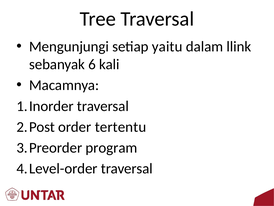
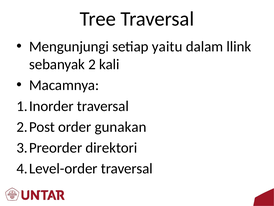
6: 6 -> 2 (92, 64)
tertentu: tertentu -> gunakan (121, 127)
program: program -> direktori (111, 147)
